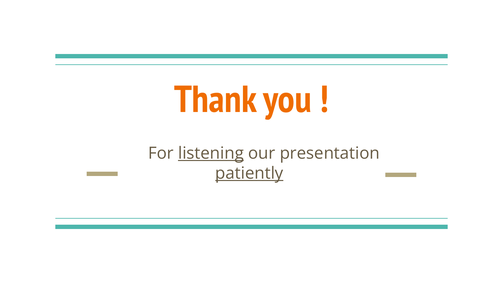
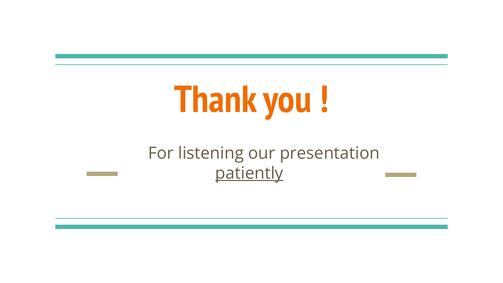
listening underline: present -> none (211, 153)
